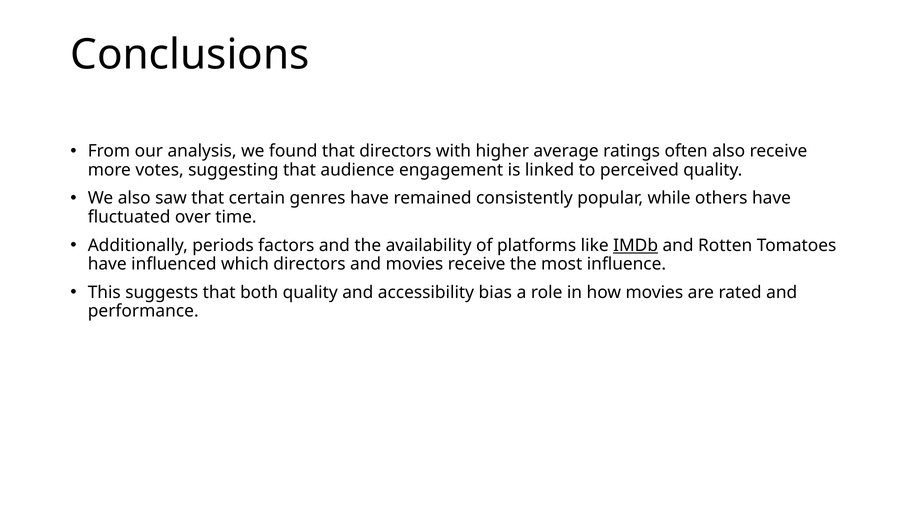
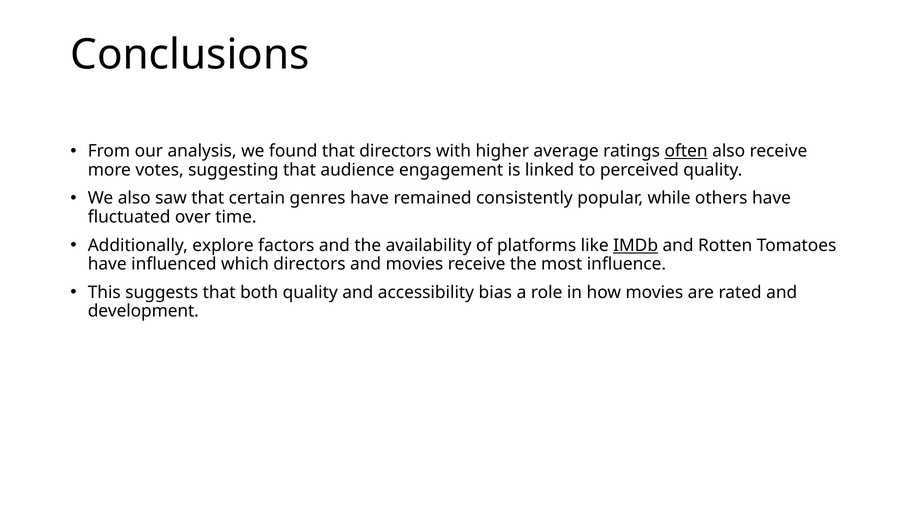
often underline: none -> present (686, 151)
periods: periods -> explore (223, 245)
performance: performance -> development (143, 311)
